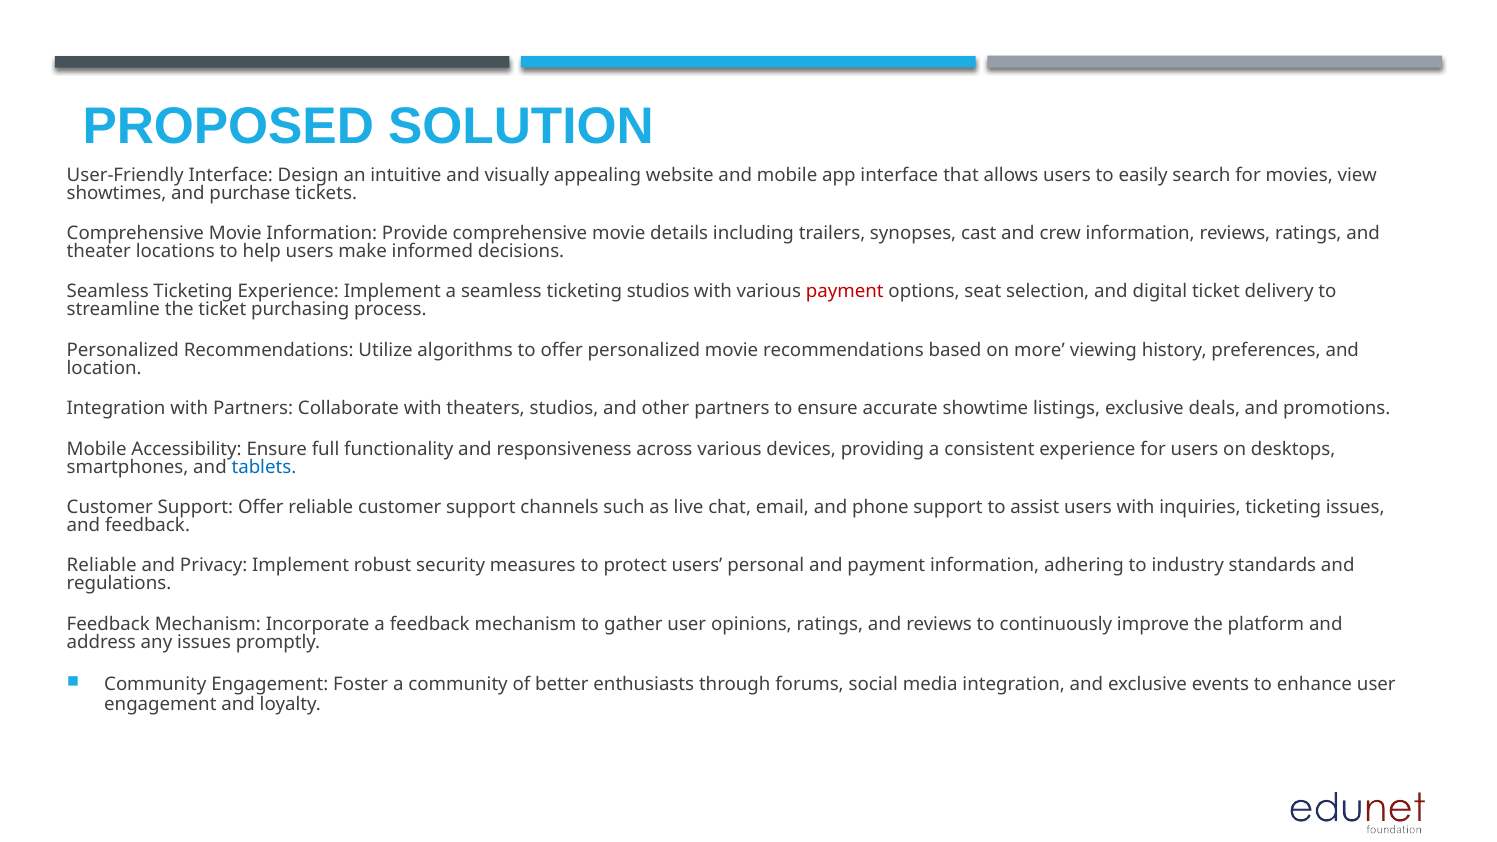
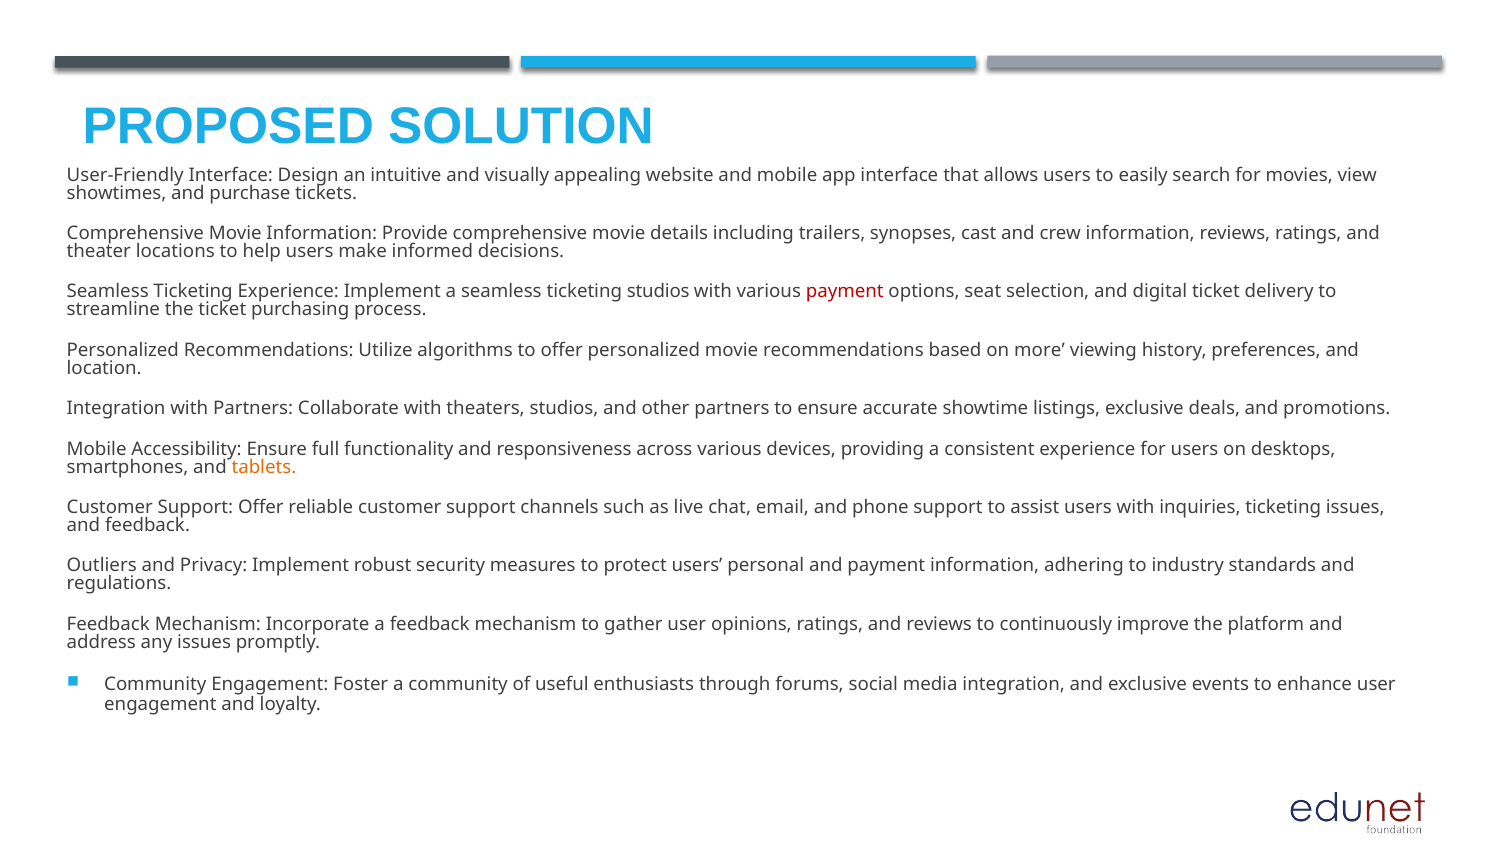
tablets colour: blue -> orange (264, 467)
Reliable: Reliable -> Outliers (102, 566)
better: better -> useful (562, 685)
